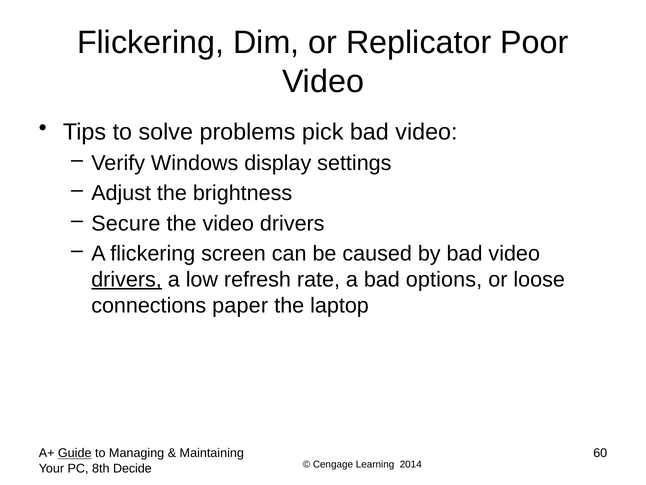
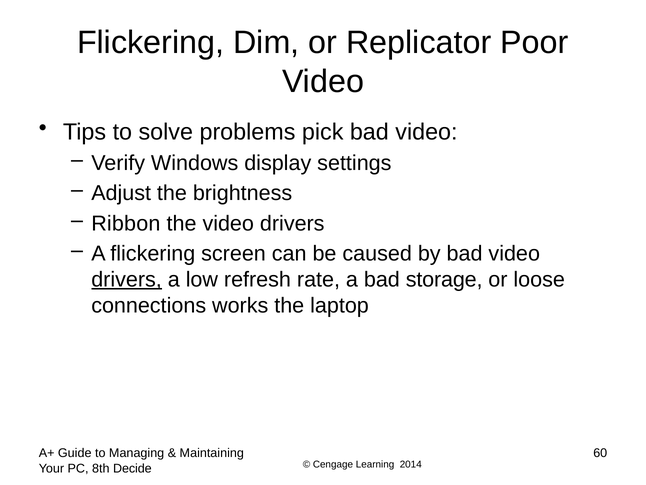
Secure: Secure -> Ribbon (126, 223)
options: options -> storage (444, 279)
paper: paper -> works (240, 305)
Guide underline: present -> none (75, 453)
